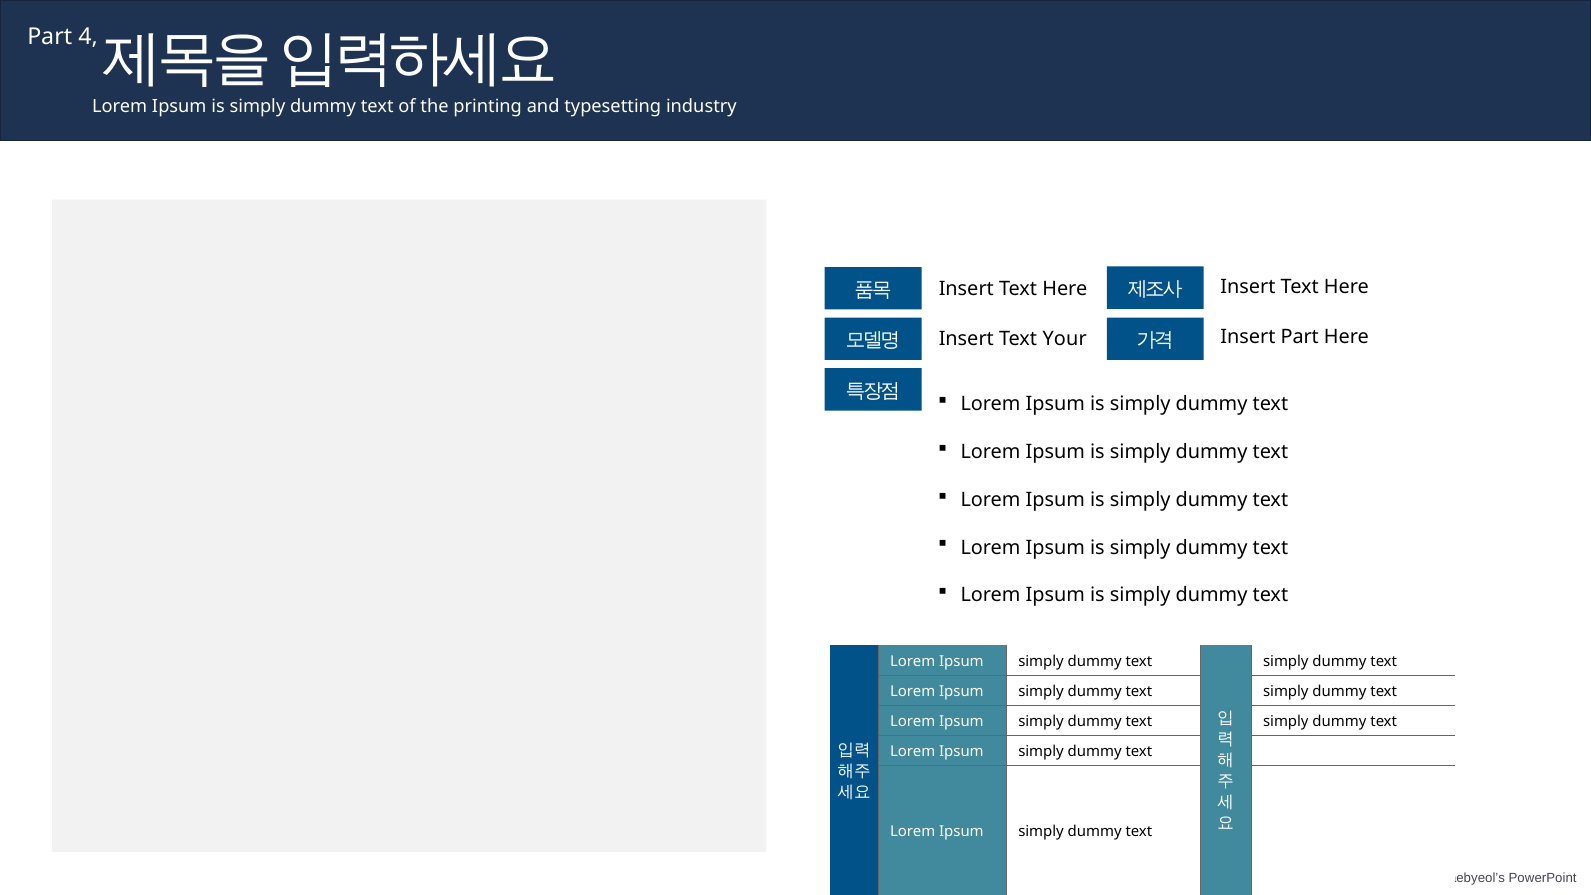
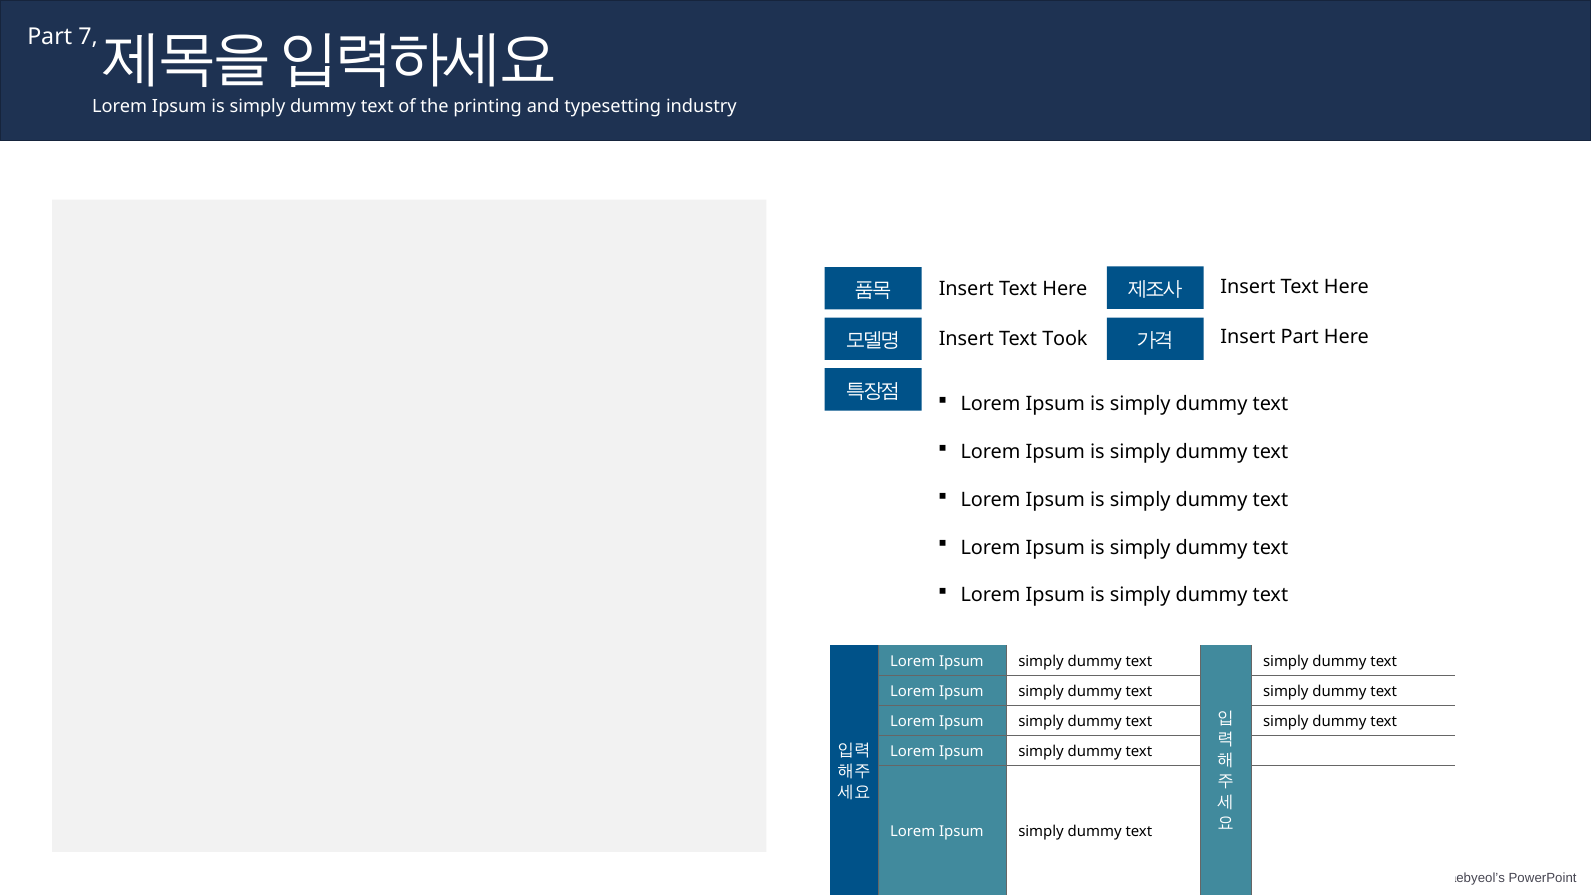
4: 4 -> 7 (88, 37)
Your: Your -> Took (1065, 339)
